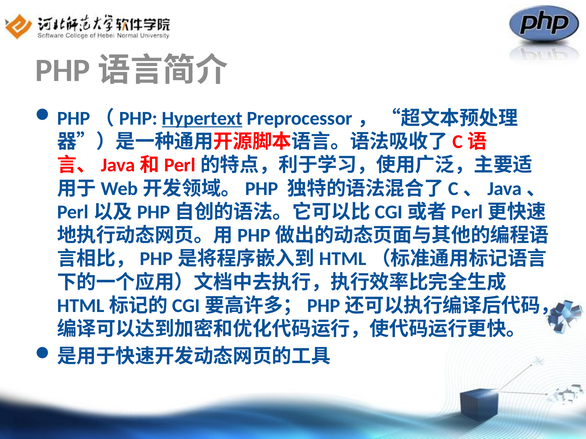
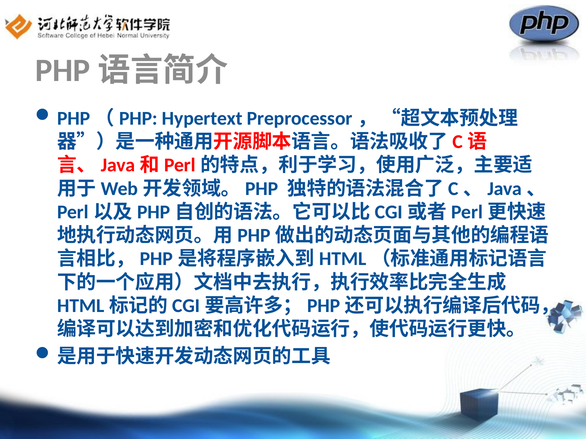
Hypertext underline: present -> none (202, 119)
